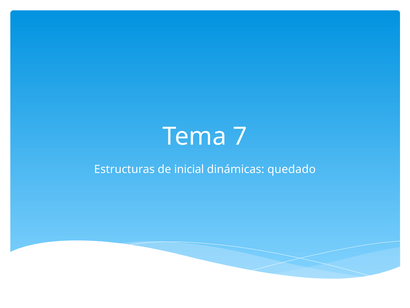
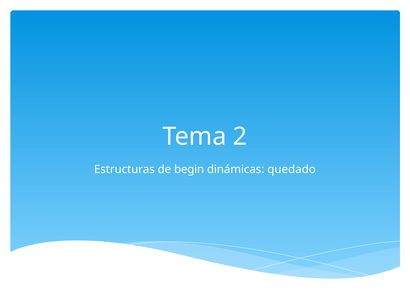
7: 7 -> 2 (240, 136)
inicial: inicial -> begin (189, 169)
